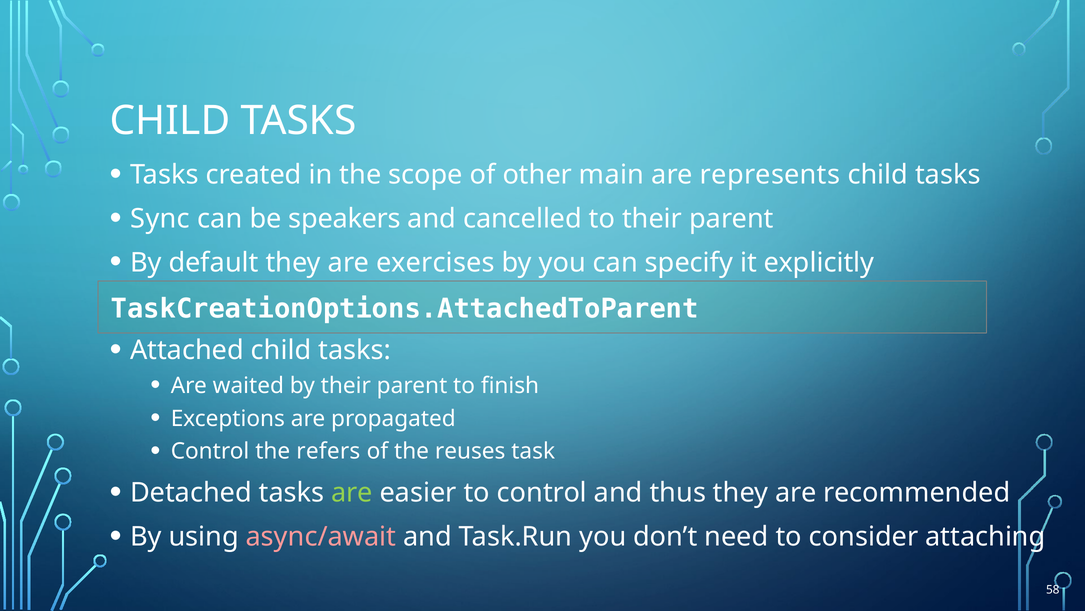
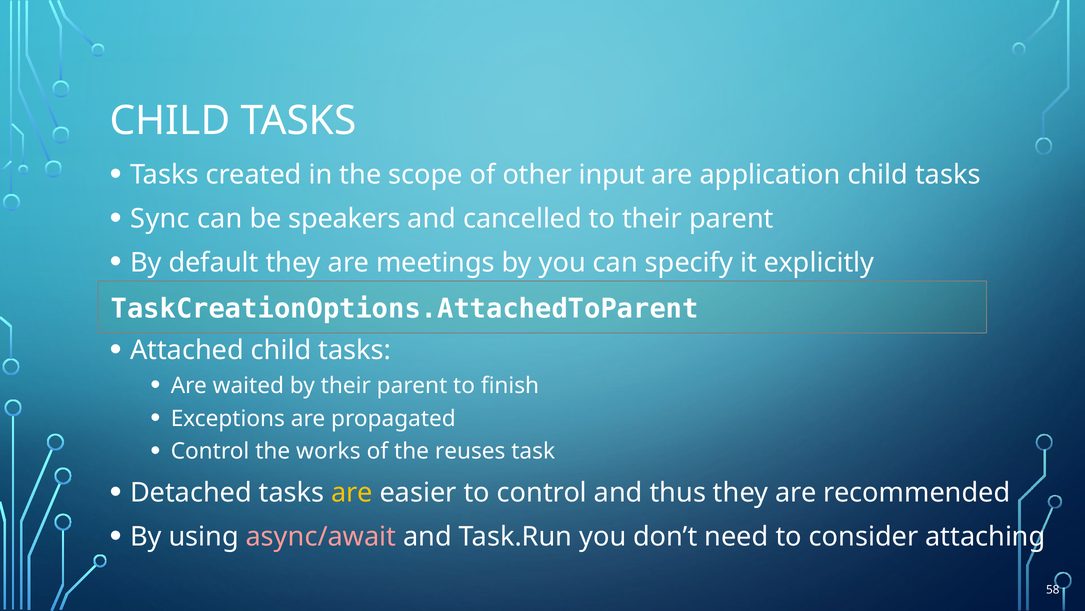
main: main -> input (612, 175)
represents: represents -> application (770, 175)
exercises: exercises -> meetings (435, 262)
refers: refers -> works (328, 451)
are colour: light green -> yellow (352, 492)
